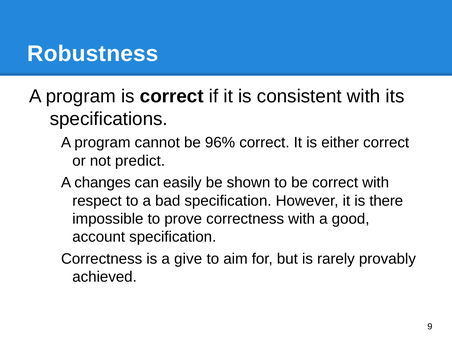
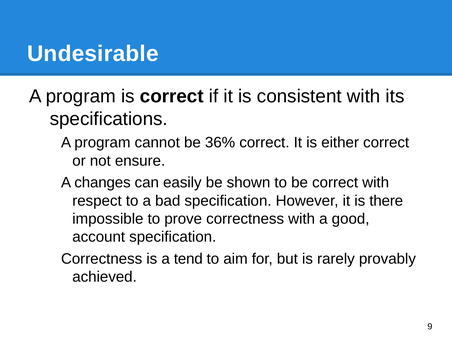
Robustness: Robustness -> Undesirable (93, 54)
96%: 96% -> 36% (220, 143)
predict: predict -> ensure (140, 161)
give: give -> tend (188, 259)
